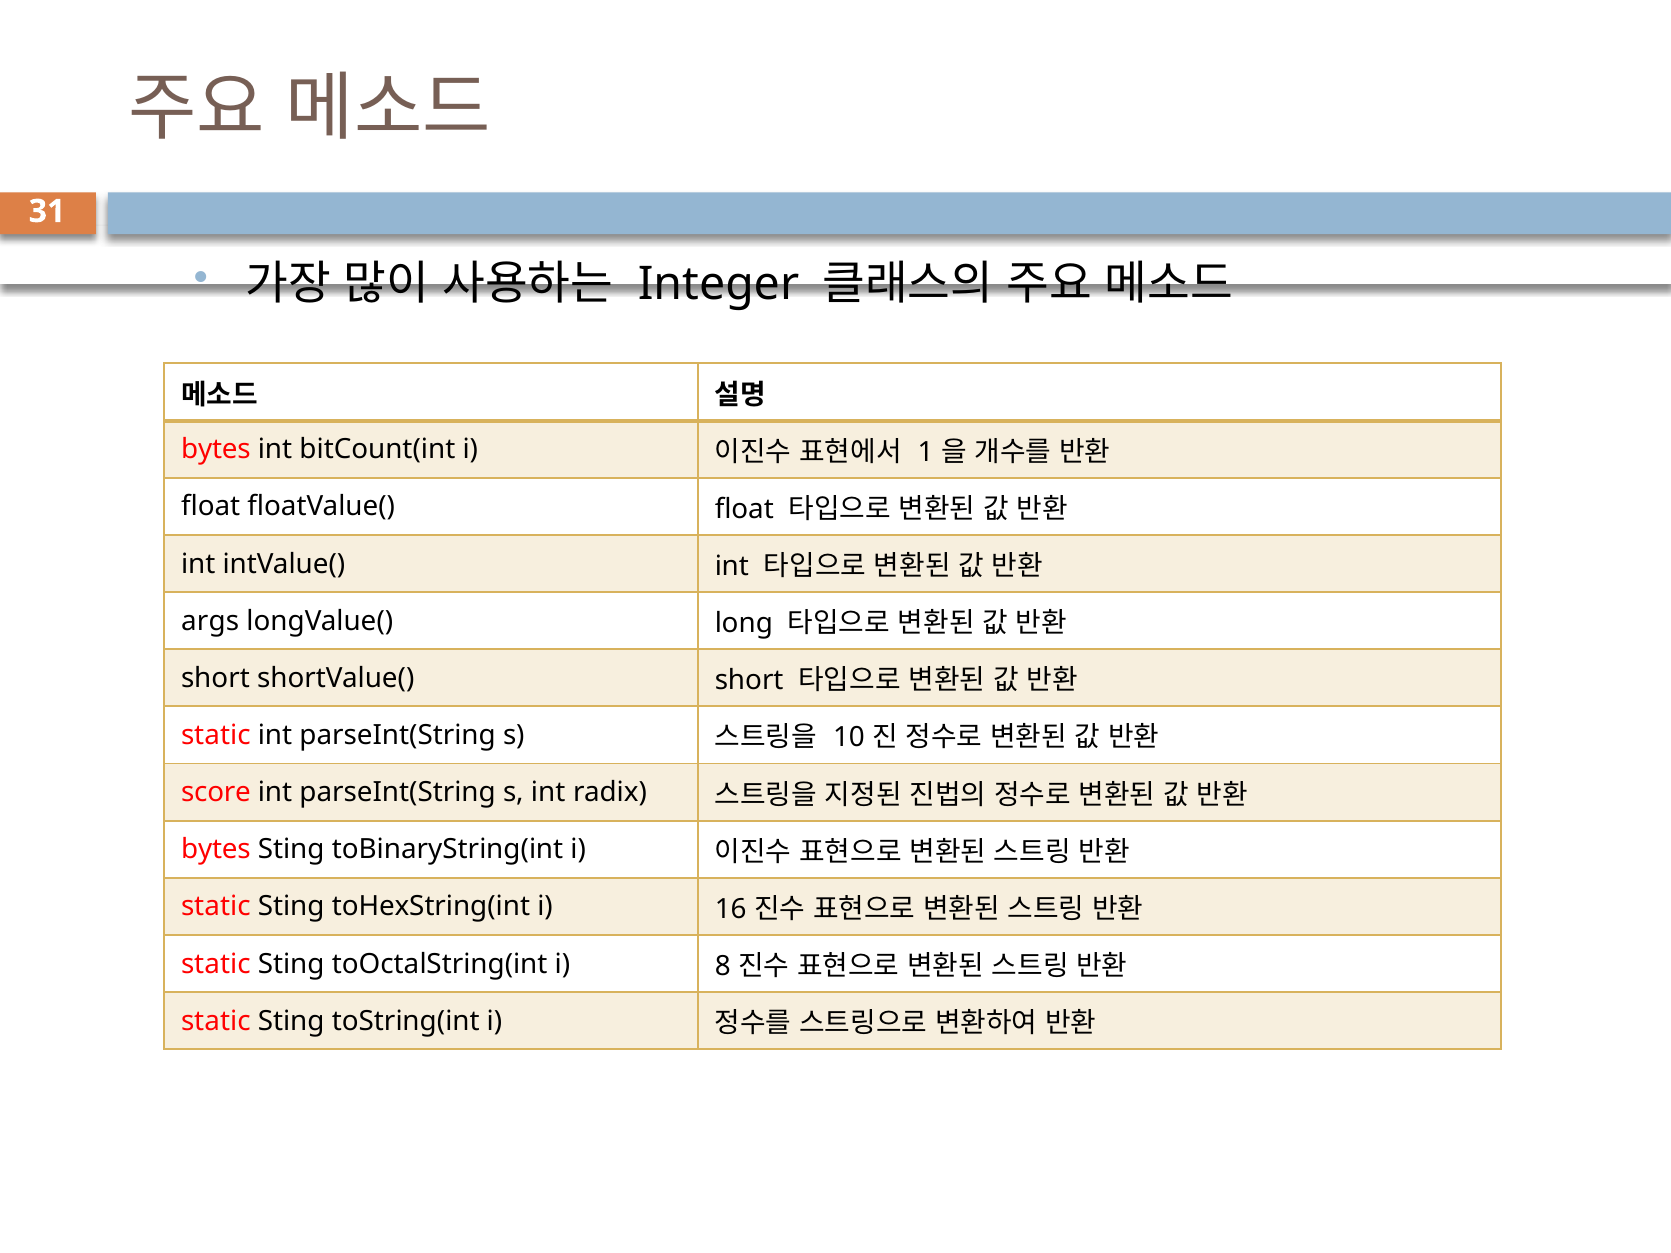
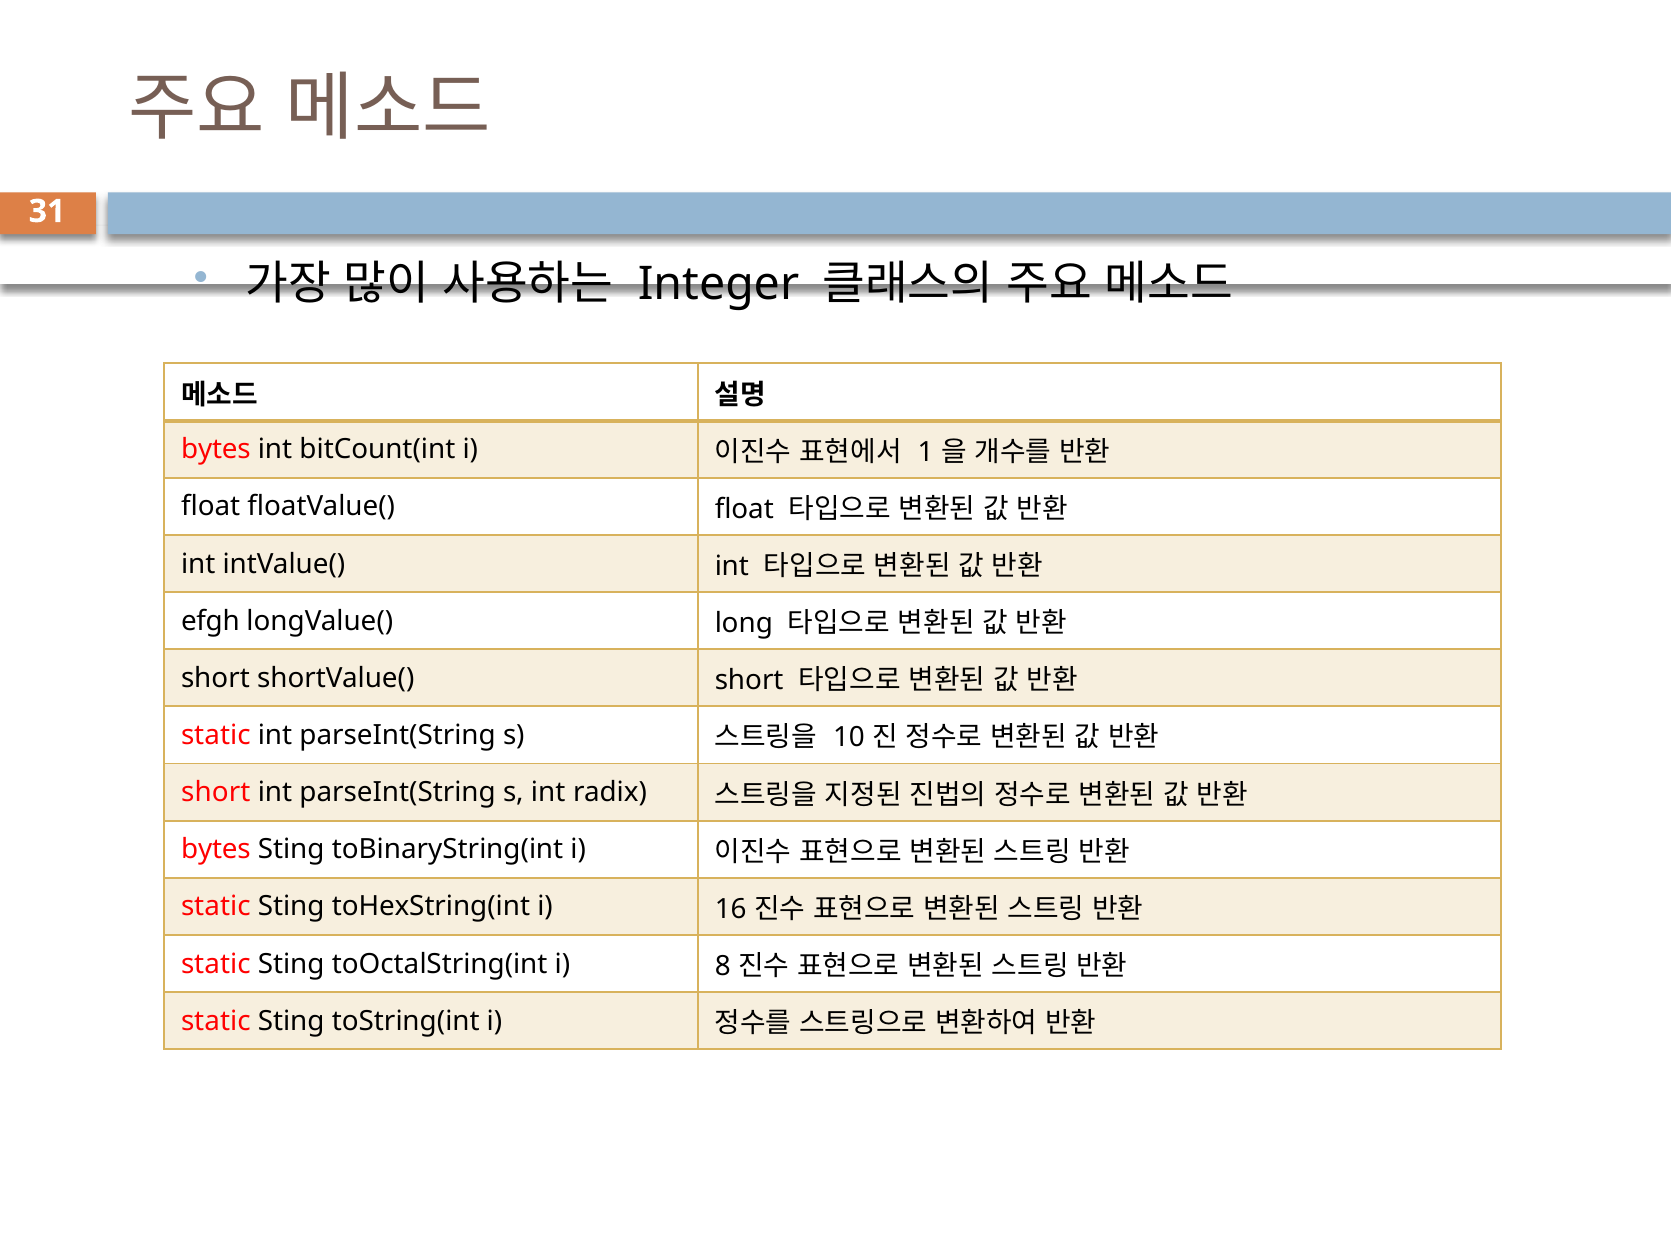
args: args -> efgh (210, 621)
score: score -> short (216, 793)
